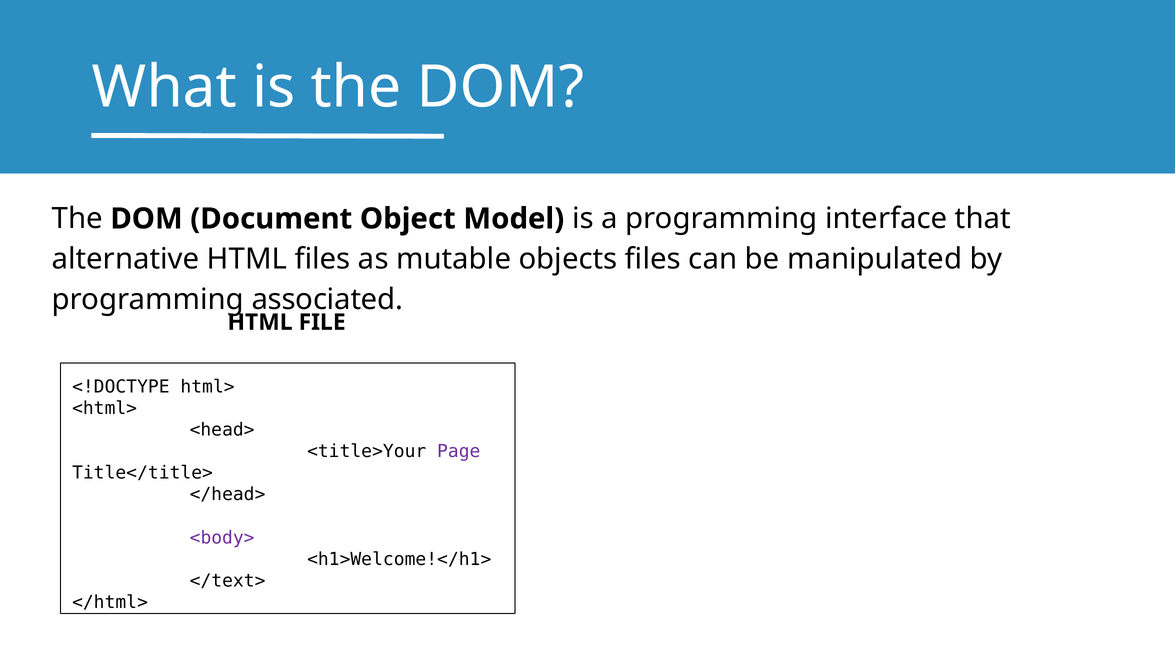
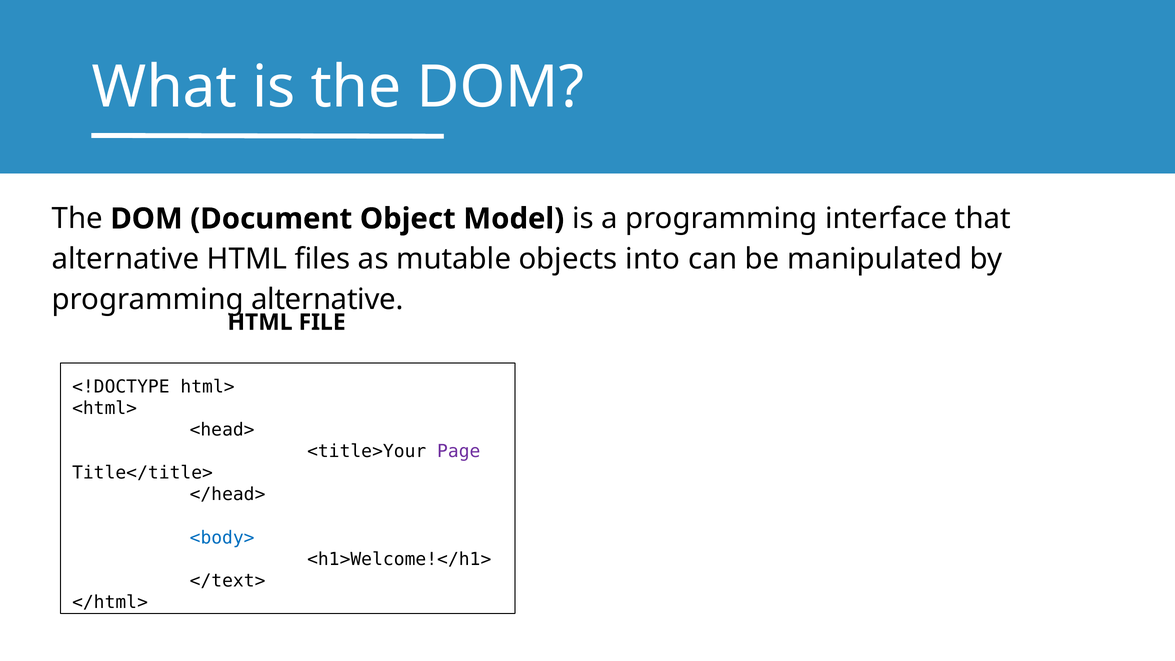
objects files: files -> into (653, 259)
programming associated: associated -> alternative (327, 300)
<body> colour: purple -> blue (222, 538)
